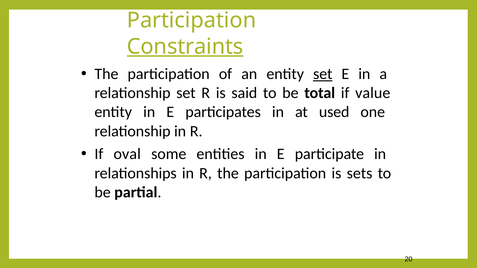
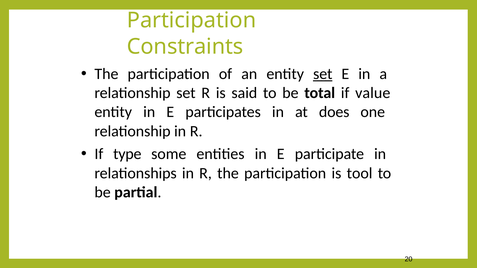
Constraints underline: present -> none (185, 47)
used: used -> does (334, 112)
oval: oval -> type (127, 154)
sets: sets -> tool (360, 173)
